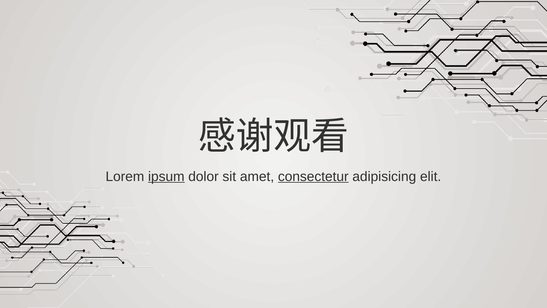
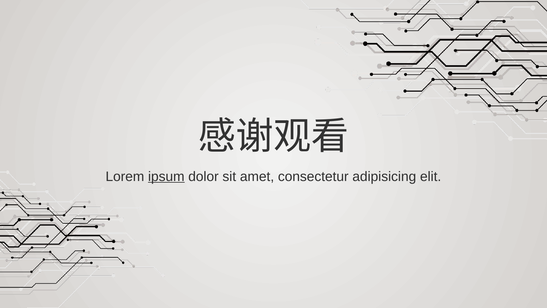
consectetur underline: present -> none (313, 176)
